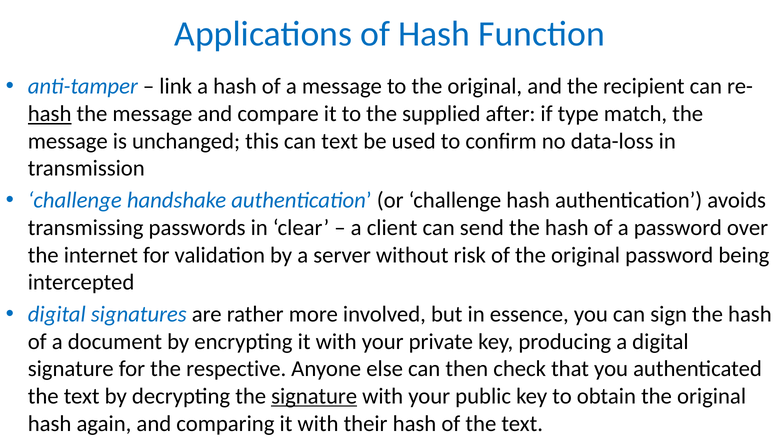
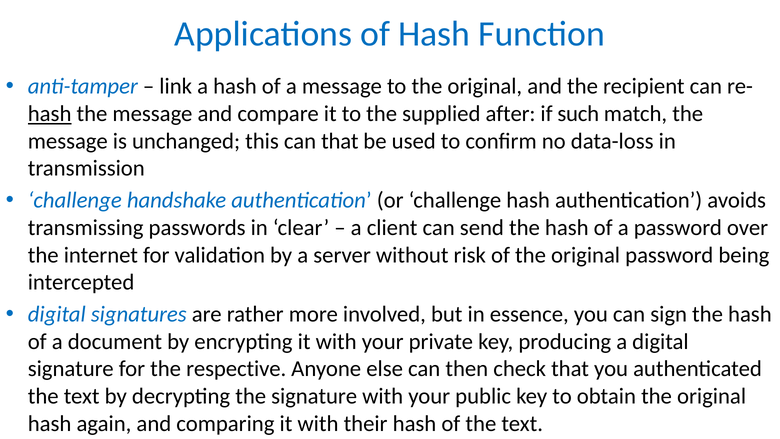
type: type -> such (578, 114)
can text: text -> that (340, 141)
signature underline: present -> none (314, 396)
